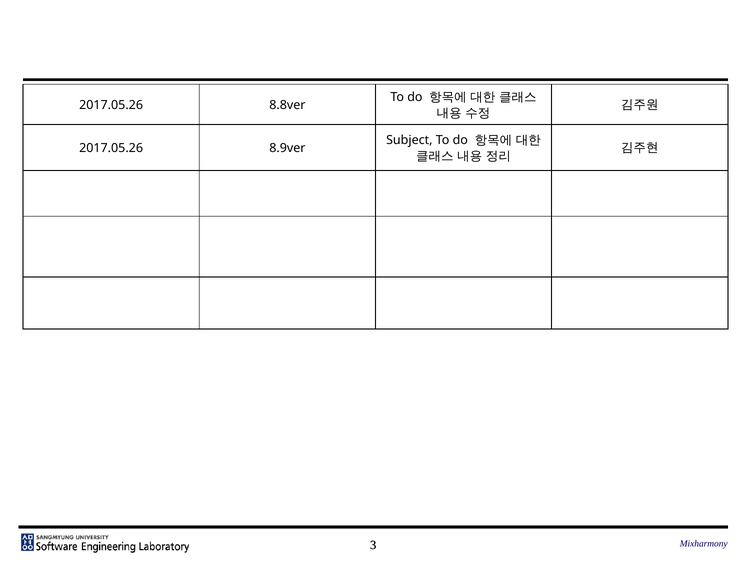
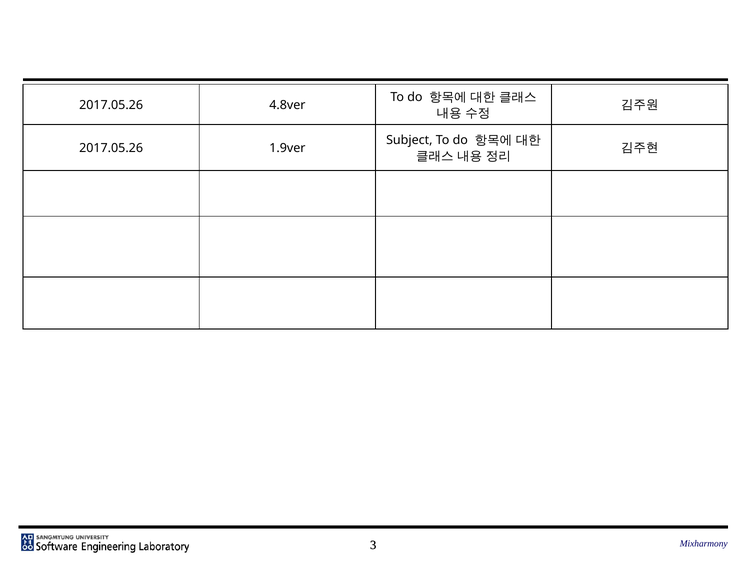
8.8ver: 8.8ver -> 4.8ver (287, 105)
8.9ver: 8.9ver -> 1.9ver (287, 148)
